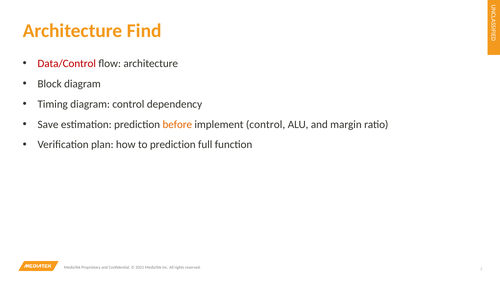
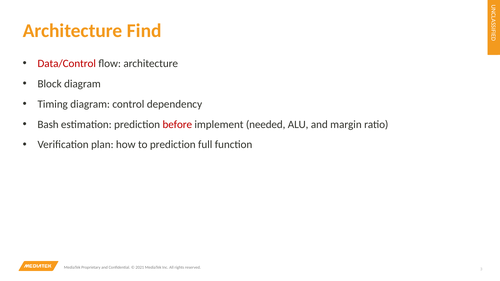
Save: Save -> Bash (48, 124)
before colour: orange -> red (177, 124)
implement control: control -> needed (266, 124)
